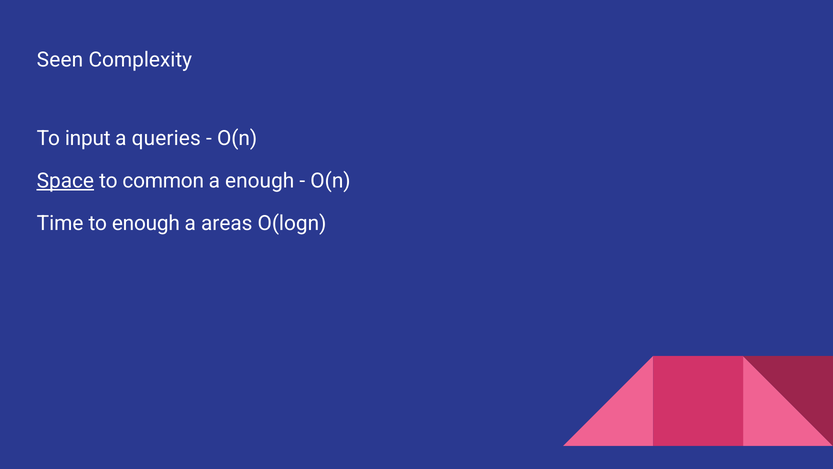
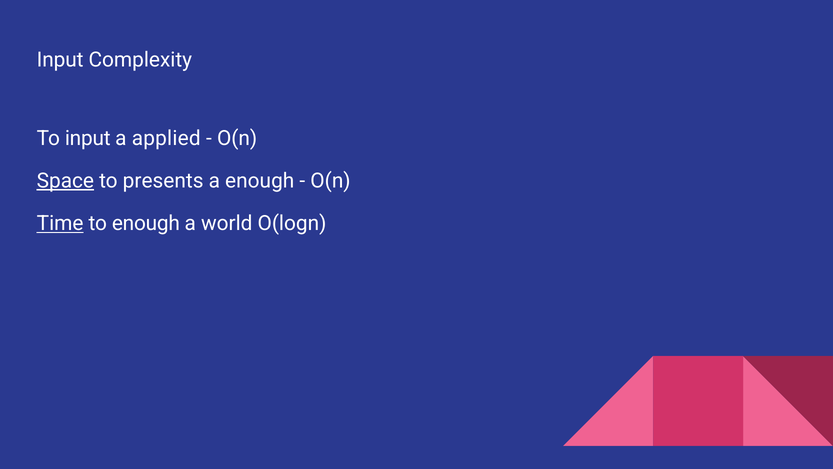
Seen: Seen -> Input (60, 60)
queries: queries -> applied (166, 138)
common: common -> presents (163, 181)
Time underline: none -> present (60, 223)
areas: areas -> world (227, 223)
